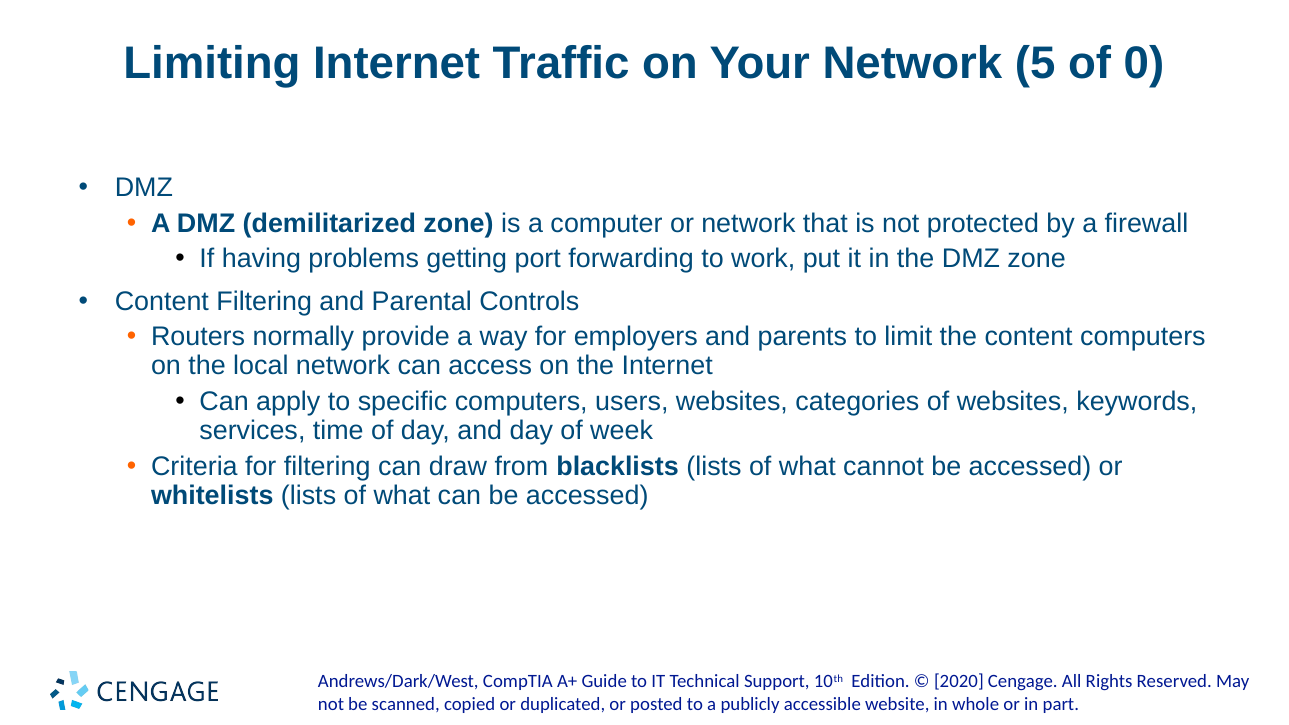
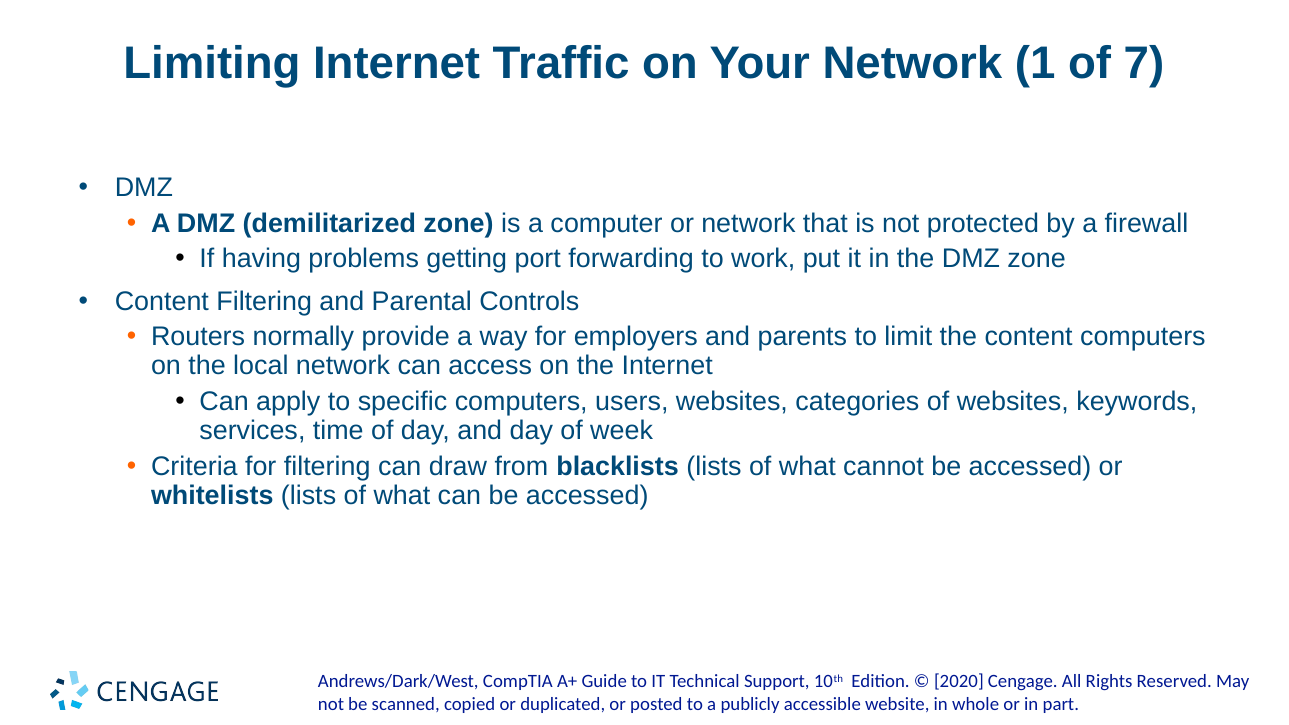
5: 5 -> 1 (1035, 63)
0: 0 -> 7 (1144, 63)
